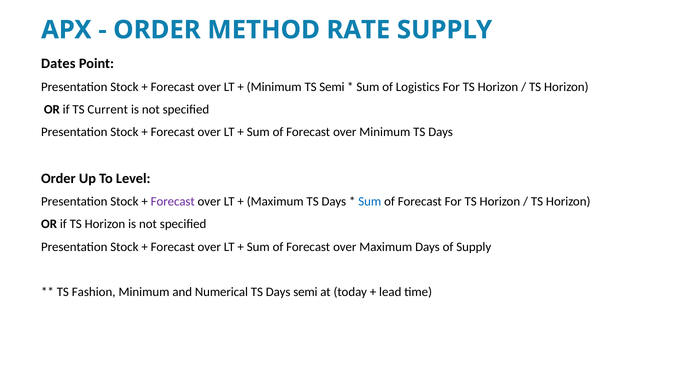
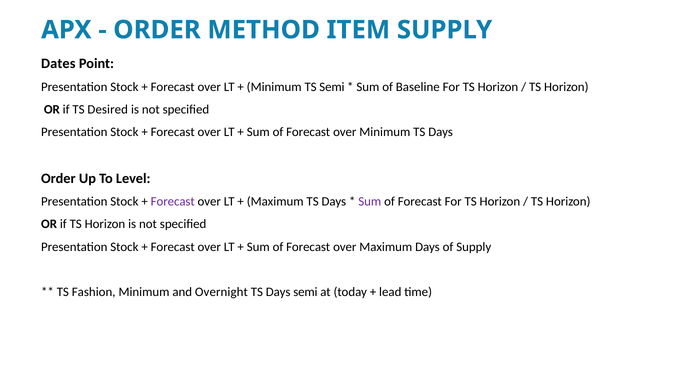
RATE: RATE -> ITEM (358, 30)
Logistics: Logistics -> Baseline (418, 87)
Current: Current -> Desired (108, 110)
Sum colour: blue -> purple (370, 202)
Numerical: Numerical -> Overnight (221, 292)
